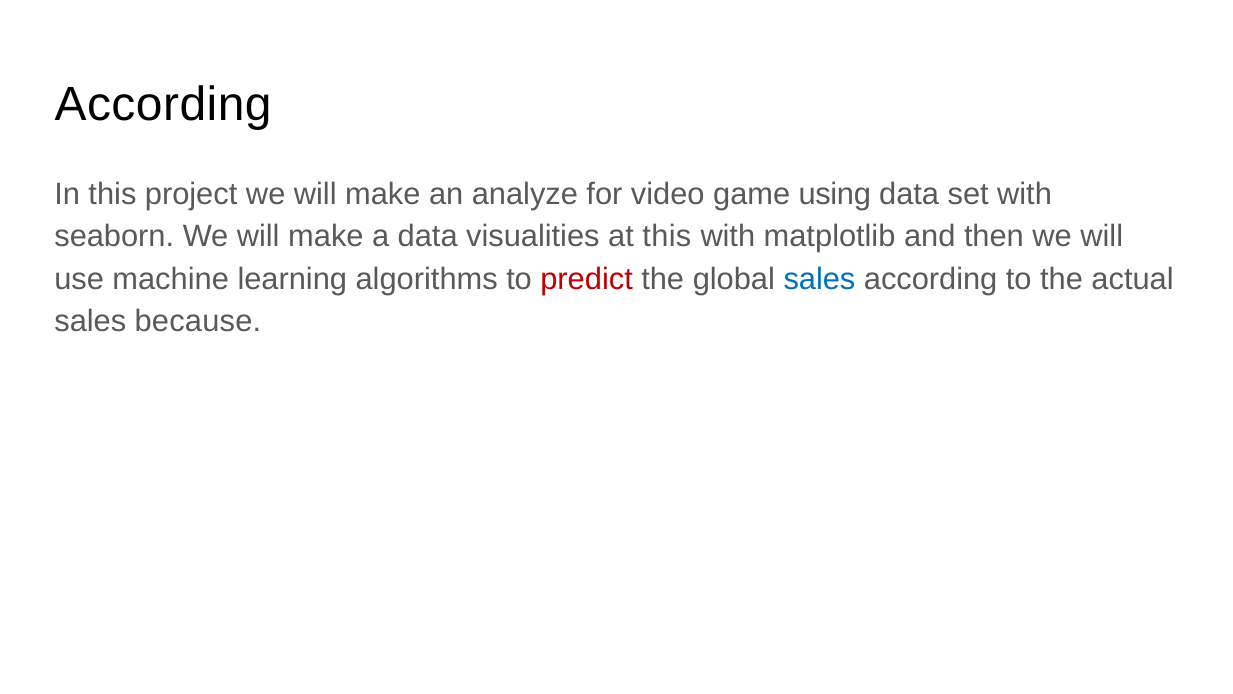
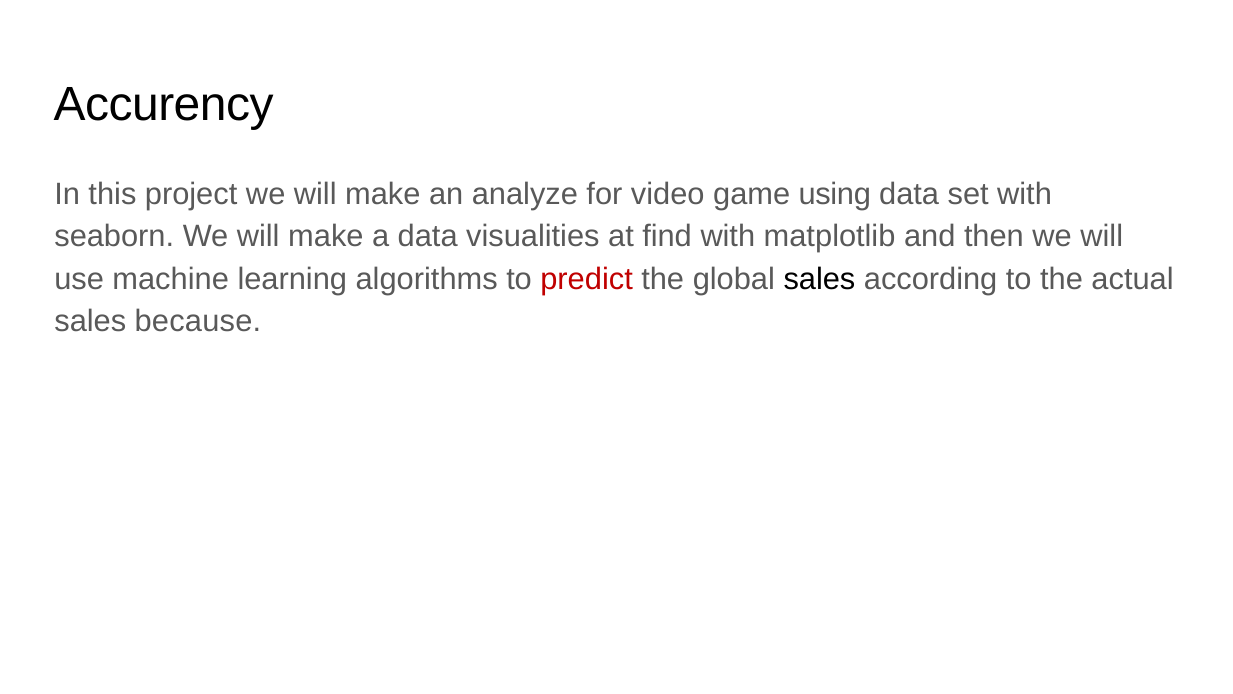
According: According -> Accurency (164, 104)
at this: this -> find (667, 236)
sales colour: blue -> black (819, 279)
